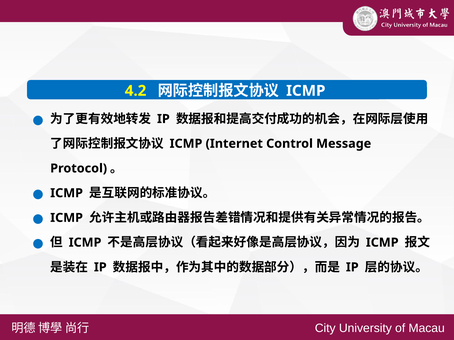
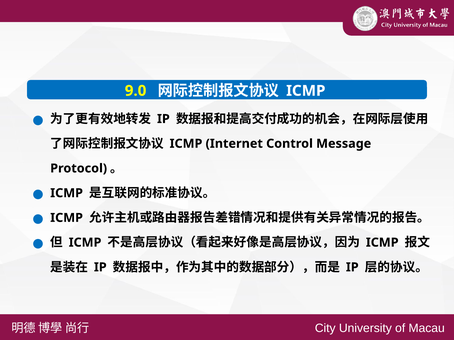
4.2: 4.2 -> 9.0 (136, 91)
